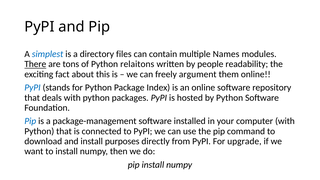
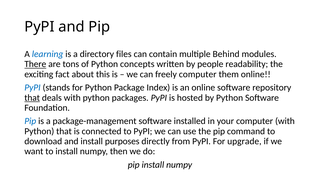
simplest: simplest -> learning (48, 54)
Names: Names -> Behind (226, 54)
relaitons: relaitons -> concepts (137, 64)
freely argument: argument -> computer (198, 74)
that underline: none -> present (32, 98)
